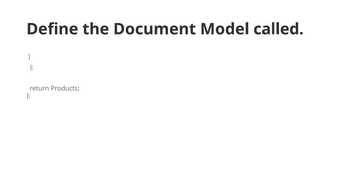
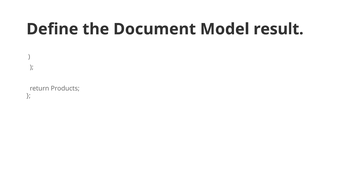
called: called -> result (278, 29)
